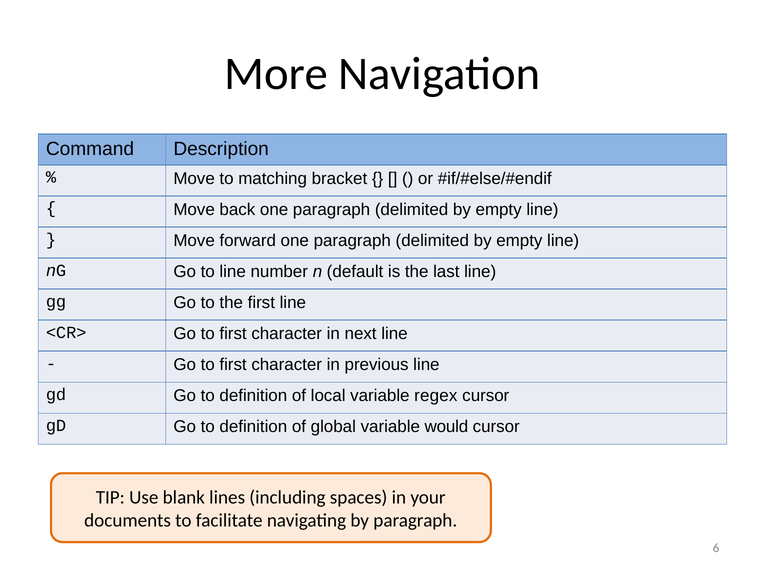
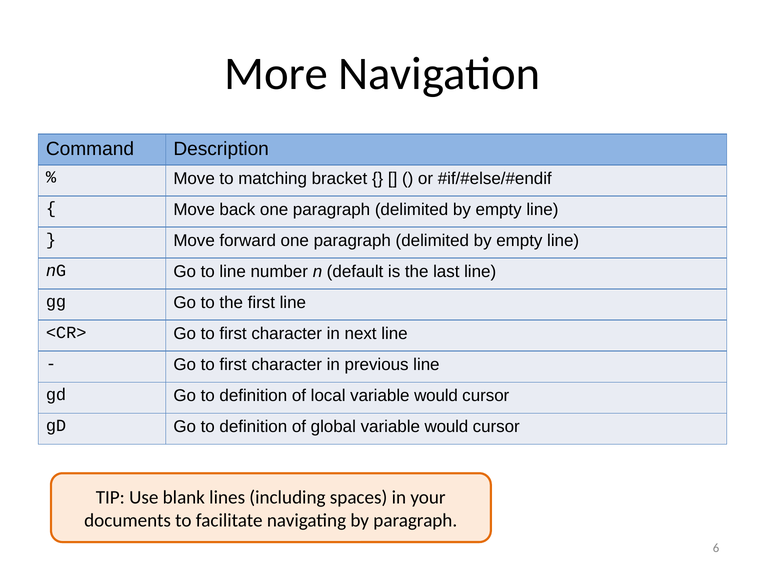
local variable regex: regex -> would (436, 396)
